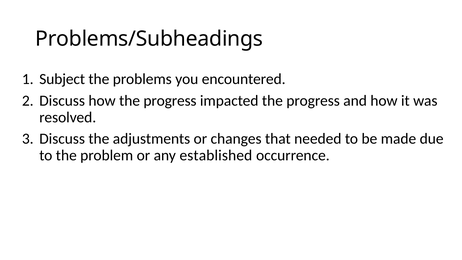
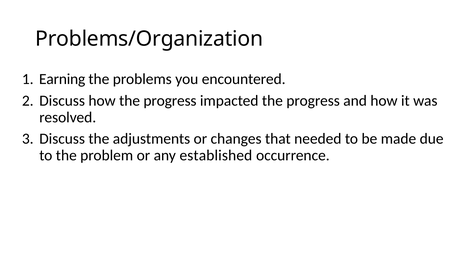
Problems/Subheadings: Problems/Subheadings -> Problems/Organization (149, 39)
Subject: Subject -> Earning (62, 79)
